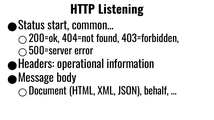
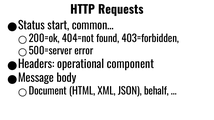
Listening: Listening -> Requests (121, 10)
information: information -> component (130, 64)
